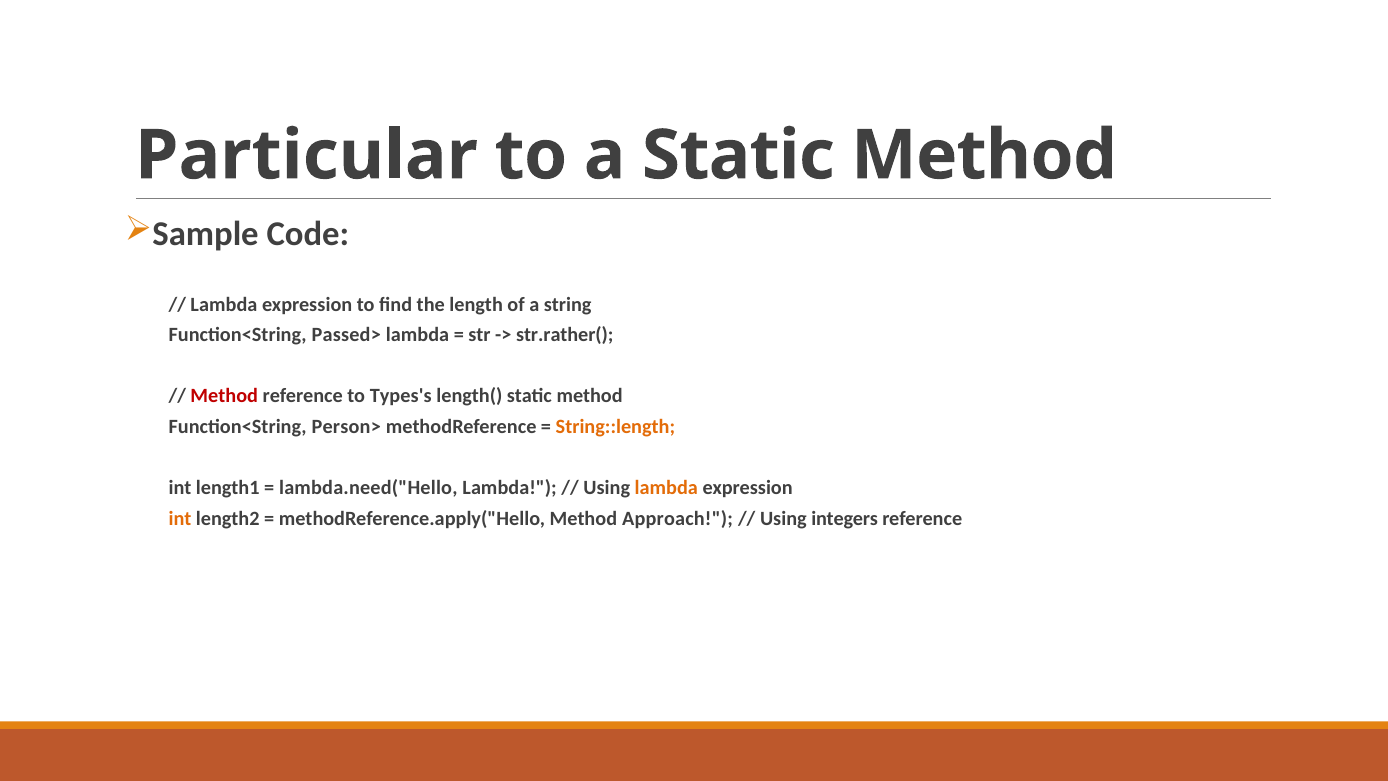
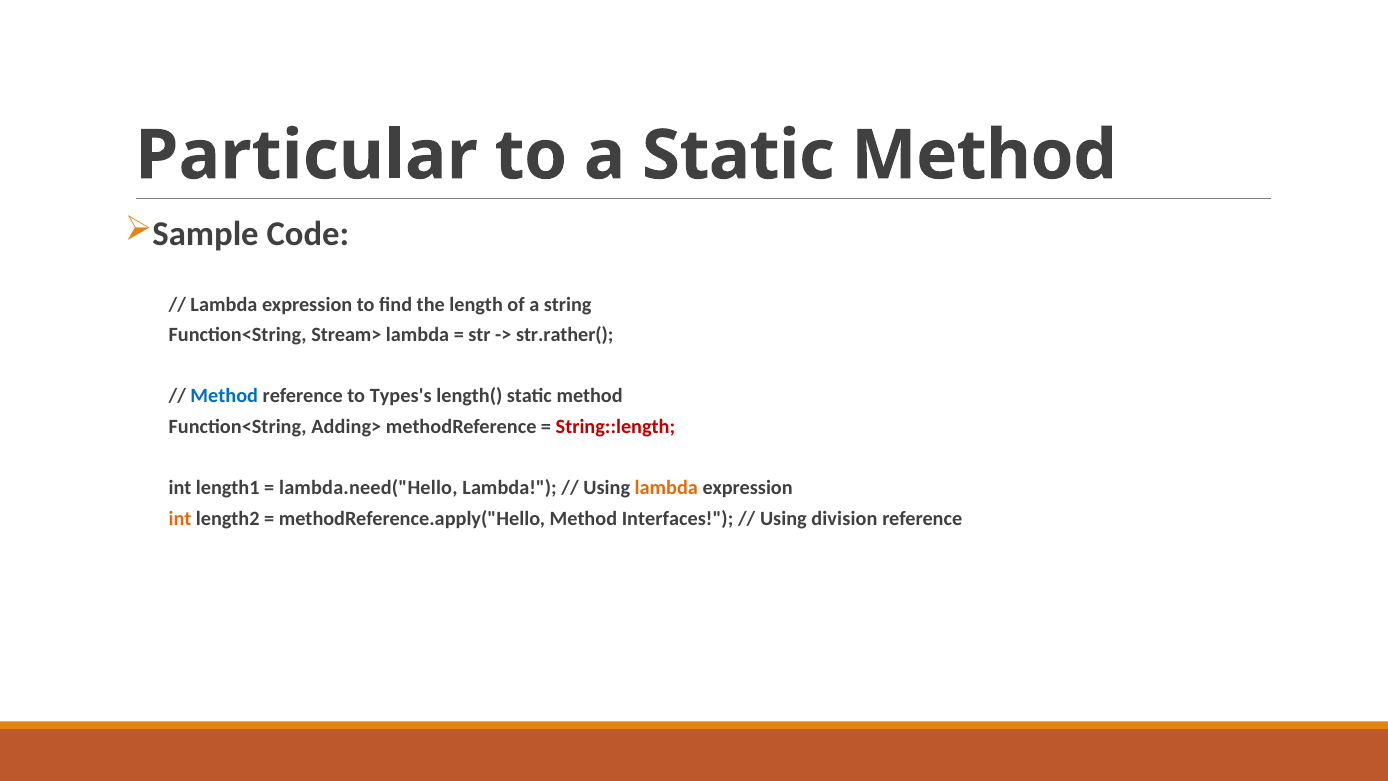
Passed>: Passed> -> Stream> (346, 335)
Method colour: red -> blue (224, 396)
Person>: Person> -> Adding> (346, 427)
String::length colour: orange -> red (615, 427)
Approach: Approach -> Interfaces (678, 518)
integers: integers -> division (844, 518)
